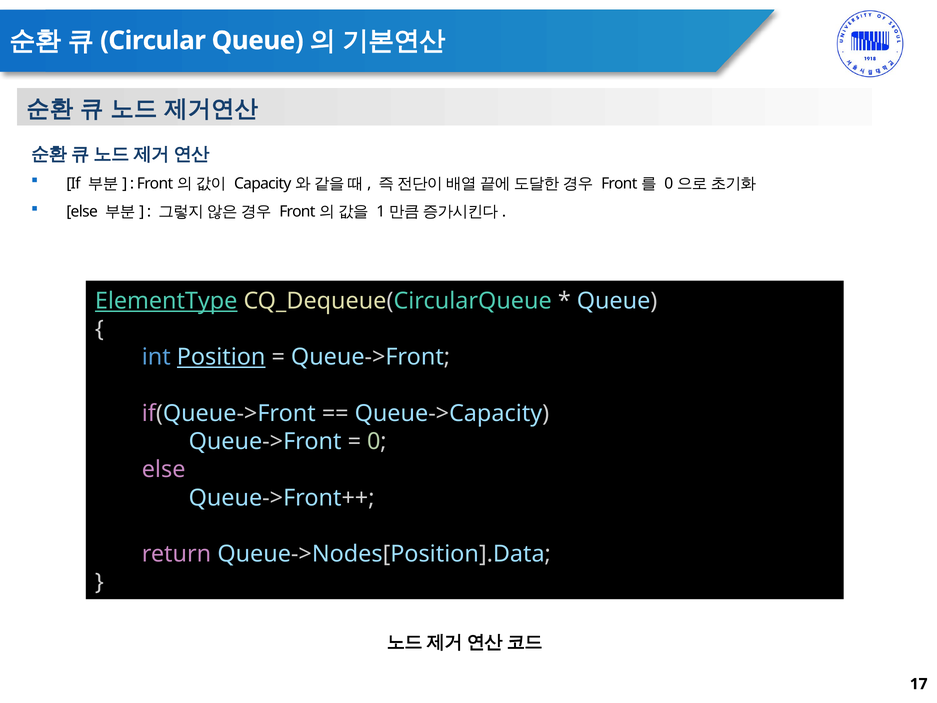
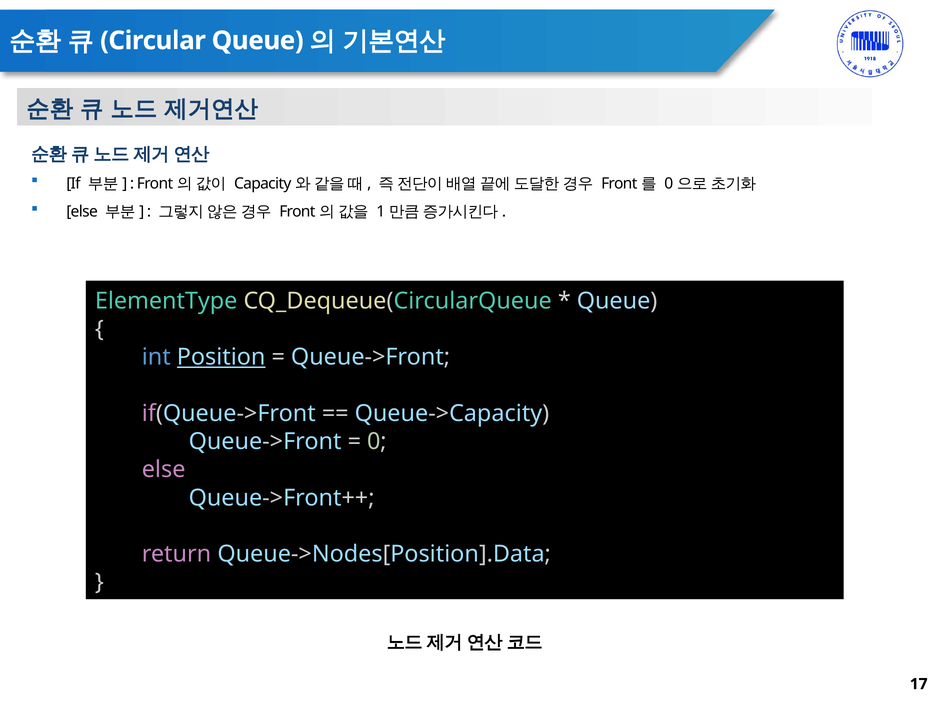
ElementType underline: present -> none (166, 301)
